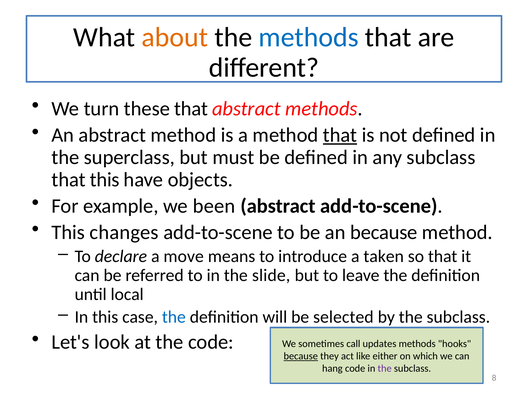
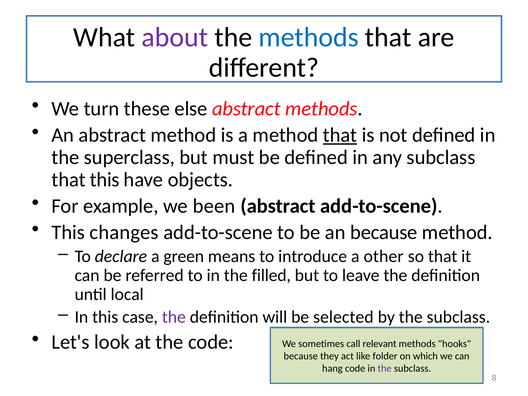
about colour: orange -> purple (175, 37)
these that: that -> else (191, 109)
move: move -> green (184, 256)
taken: taken -> other (384, 256)
slide: slide -> filled (271, 275)
the colour: blue -> purple (174, 317)
updates: updates -> relevant (380, 344)
because underline: present -> none (301, 356)
either: either -> folder (385, 356)
